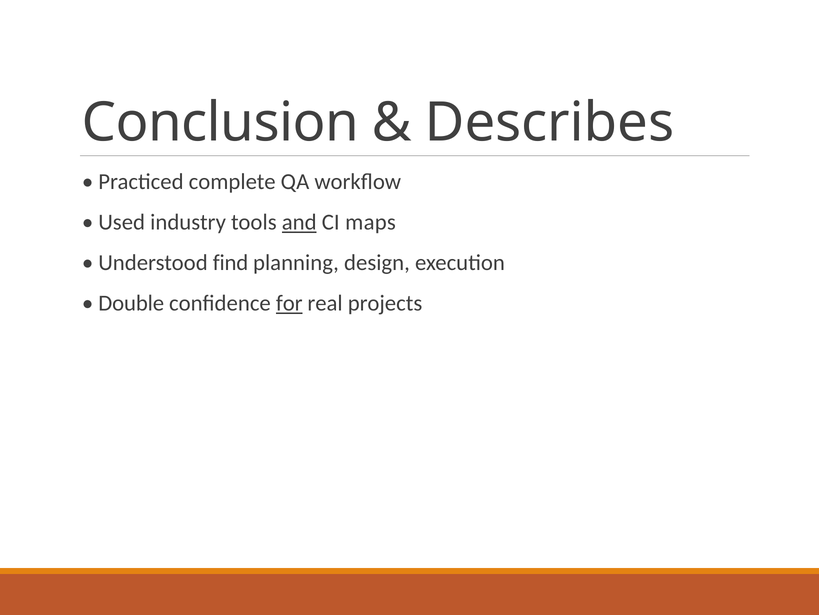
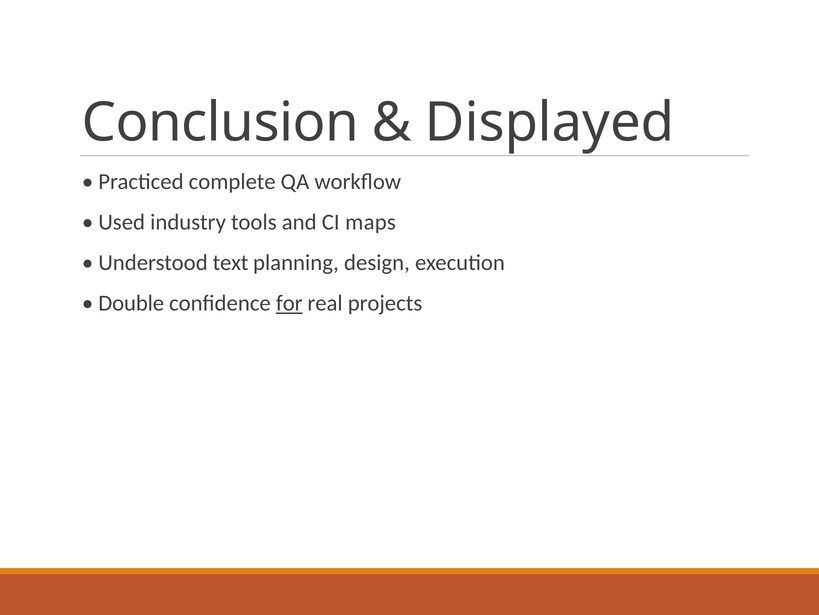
Describes: Describes -> Displayed (550, 122)
and underline: present -> none (299, 222)
find: find -> text (231, 263)
